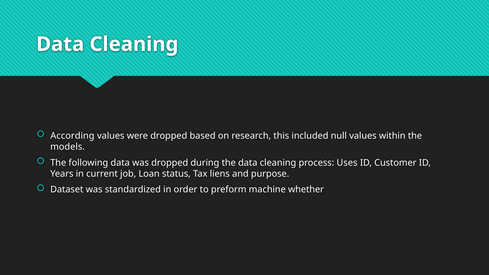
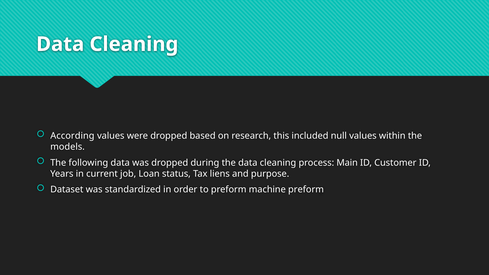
Uses: Uses -> Main (347, 163)
machine whether: whether -> preform (306, 190)
